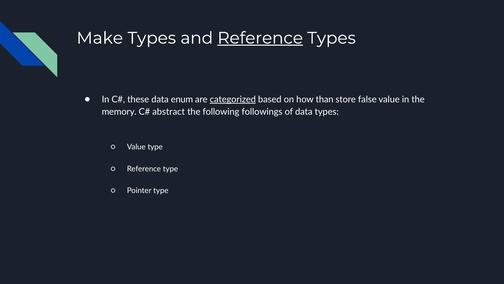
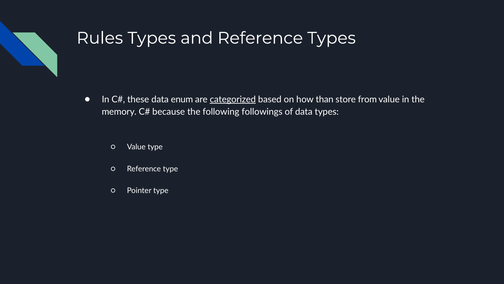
Make: Make -> Rules (100, 38)
Reference underline: present -> none (260, 38)
false: false -> from (367, 99)
abstract: abstract -> because (169, 112)
